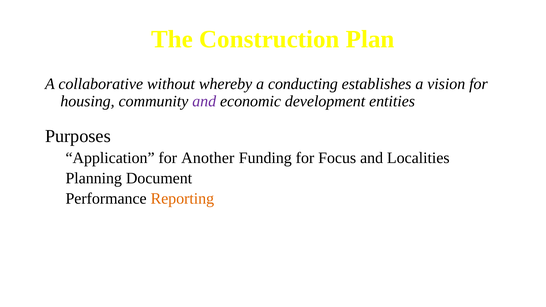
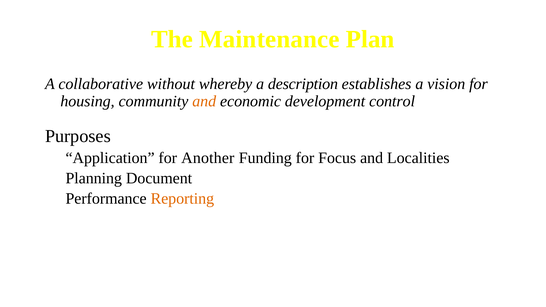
Construction: Construction -> Maintenance (269, 39)
conducting: conducting -> description (303, 84)
and colour: purple -> orange (204, 101)
entities: entities -> control (392, 101)
